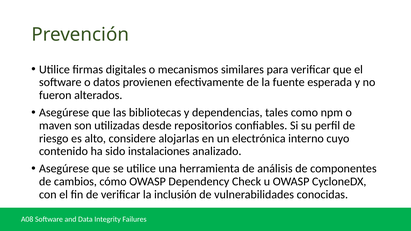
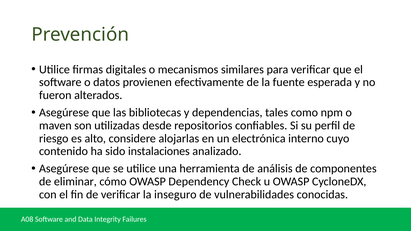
cambios: cambios -> eliminar (75, 182)
inclusión: inclusión -> inseguro (175, 195)
